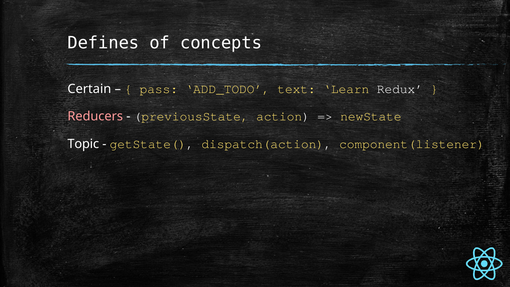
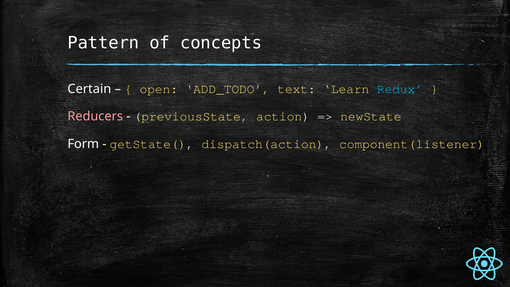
Defines: Defines -> Pattern (103, 43)
pass: pass -> open (159, 89)
Redux colour: white -> light blue (400, 89)
Topic: Topic -> Form (83, 144)
